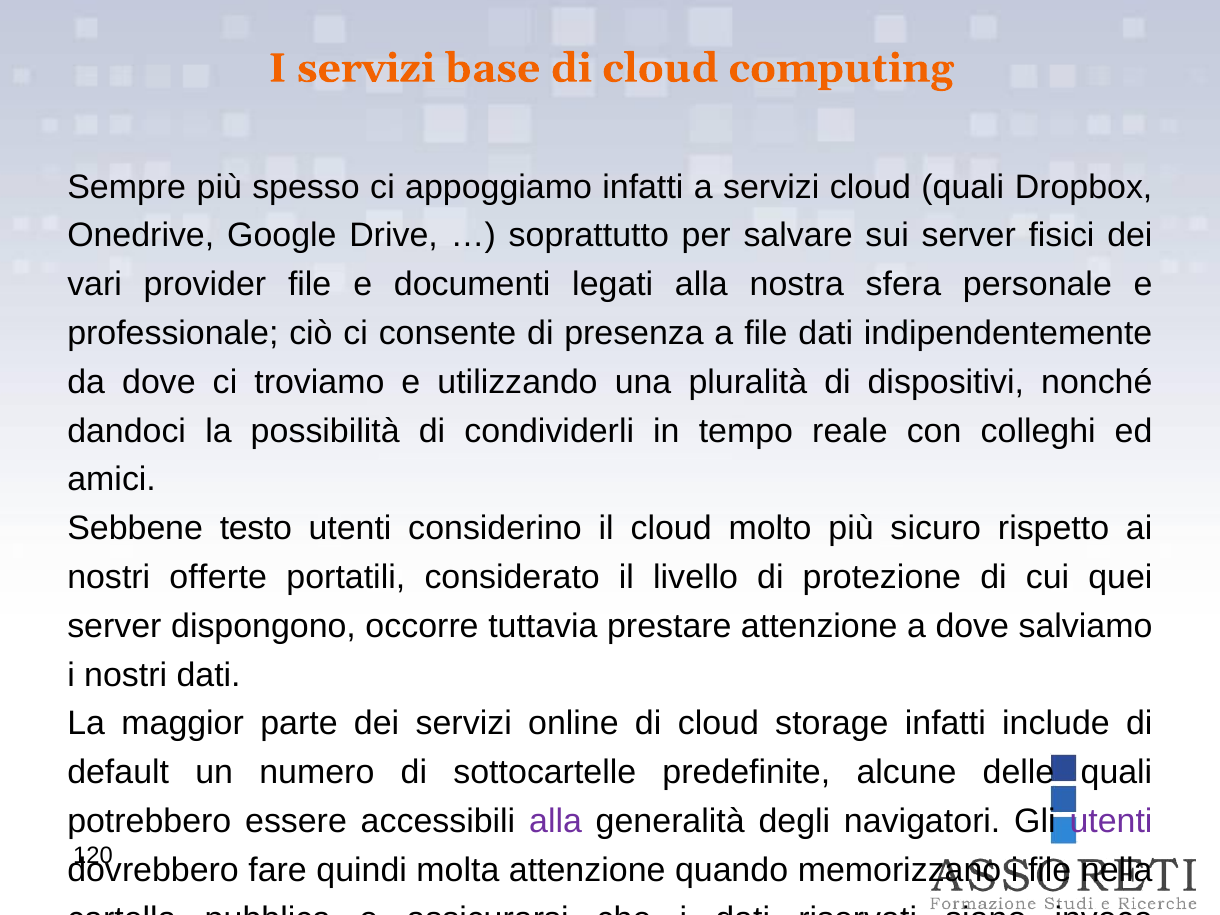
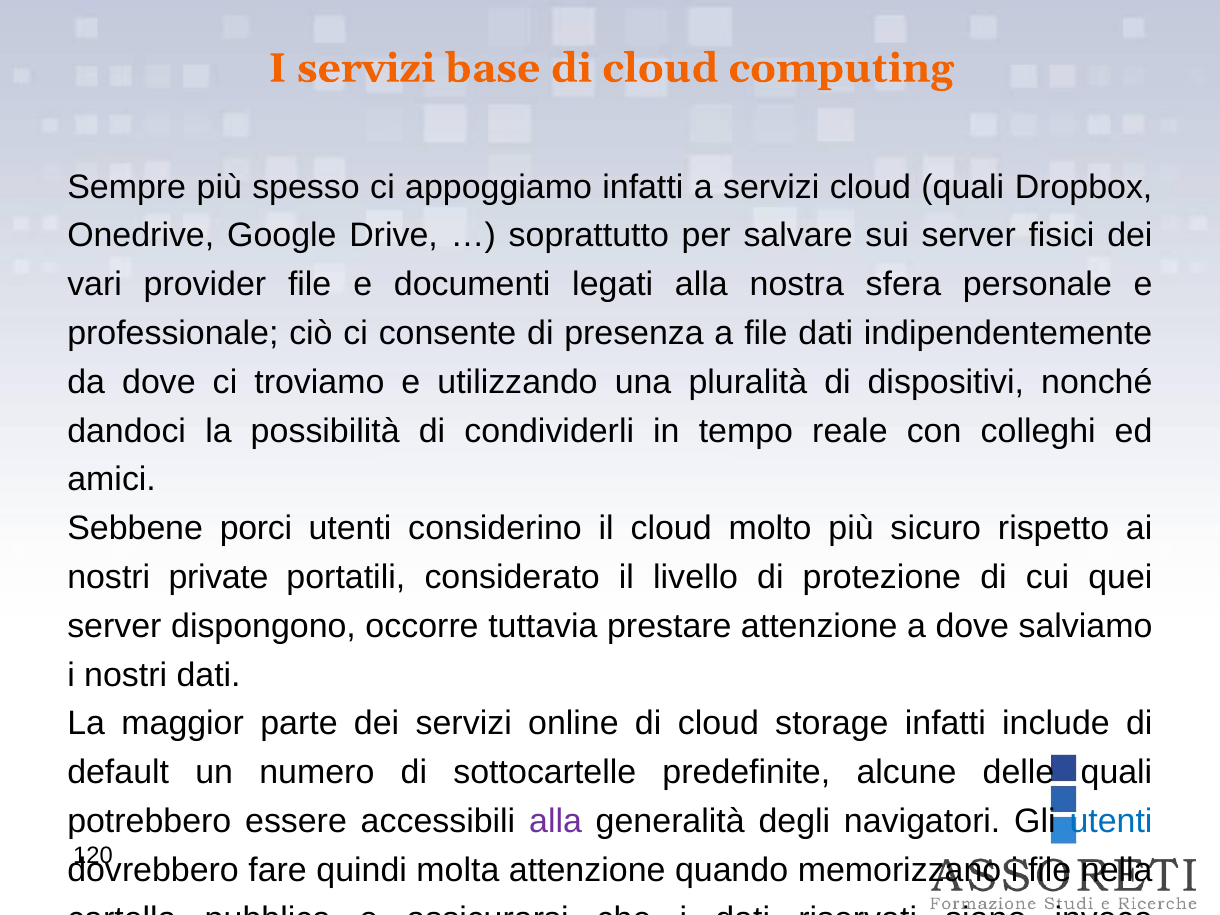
testo: testo -> porci (256, 528)
offerte: offerte -> private (219, 577)
utenti colour: purple -> blue (1111, 821)
